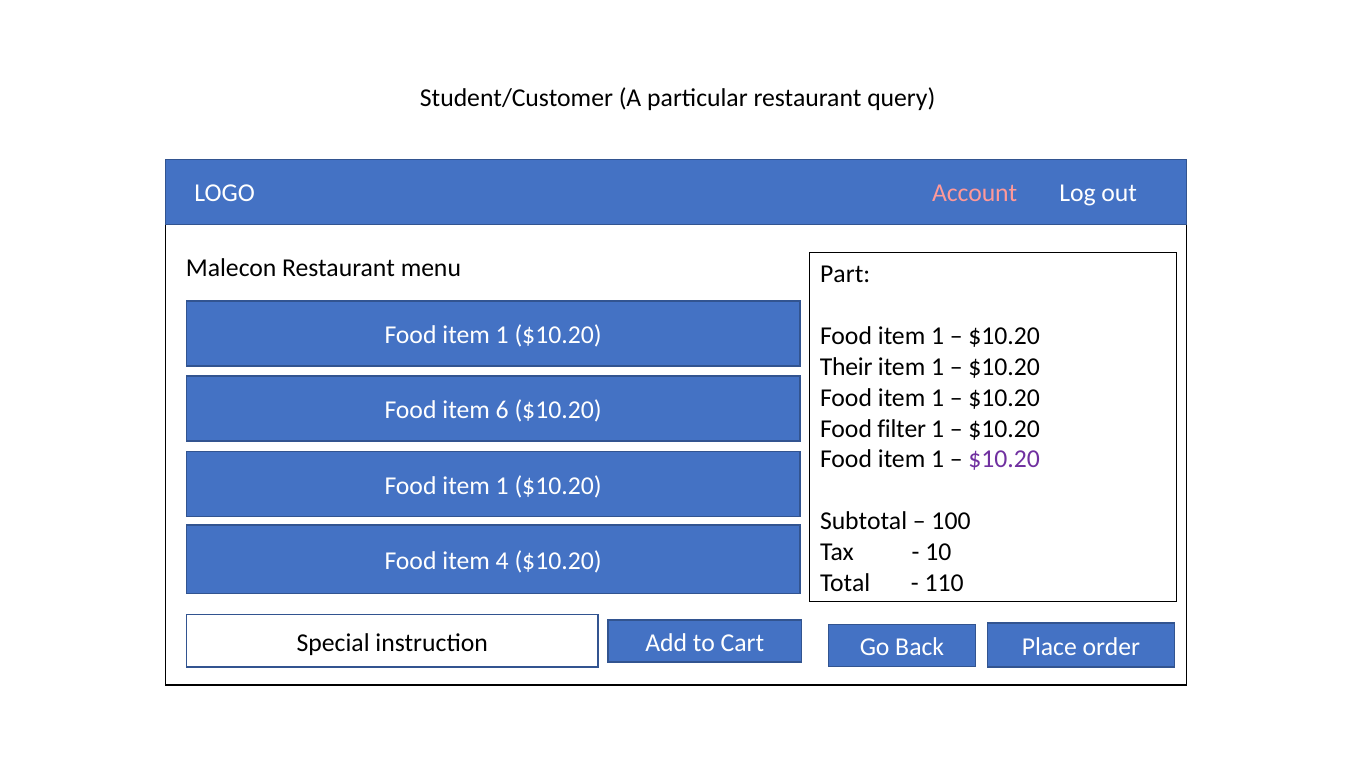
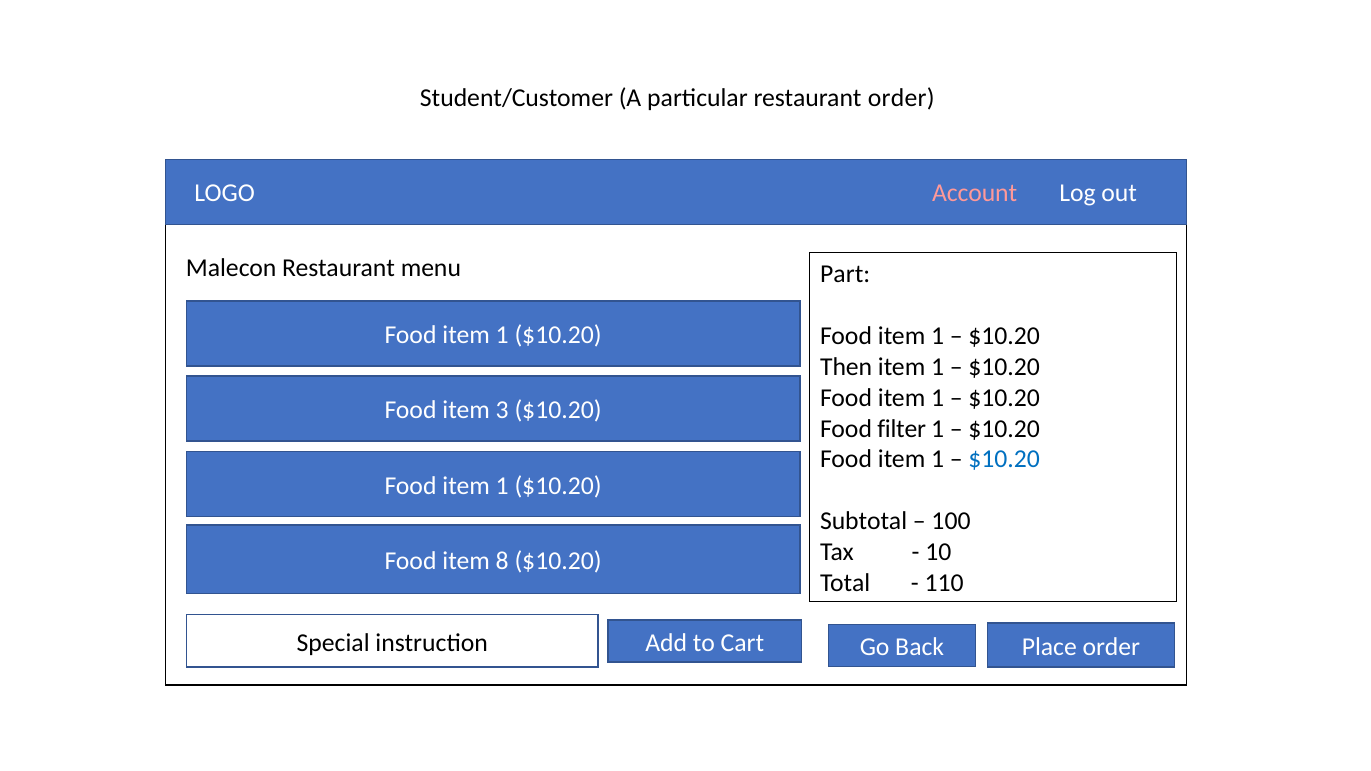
restaurant query: query -> order (901, 98)
Their: Their -> Then (846, 367)
6: 6 -> 3 (502, 411)
$10.20 colour: purple -> blue (1004, 459)
4: 4 -> 8 (502, 561)
